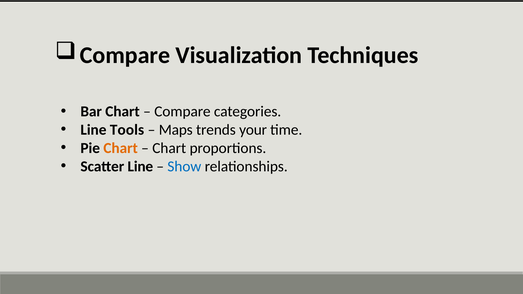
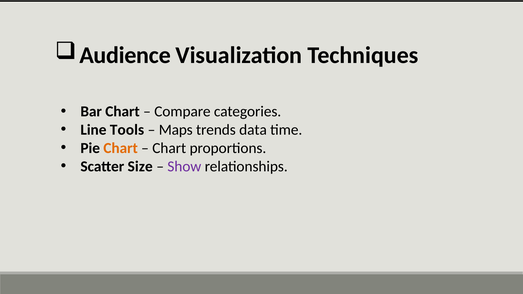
Compare: Compare -> Audience (125, 55)
your: your -> data (253, 130)
Scatter Line: Line -> Size (140, 167)
Show colour: blue -> purple (184, 167)
